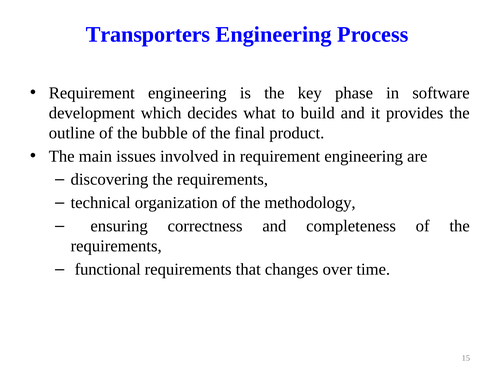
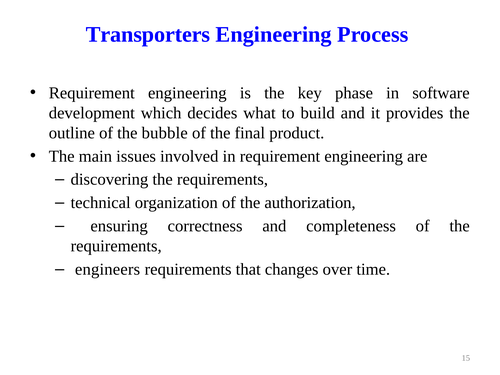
methodology: methodology -> authorization (310, 203)
functional: functional -> engineers (108, 269)
